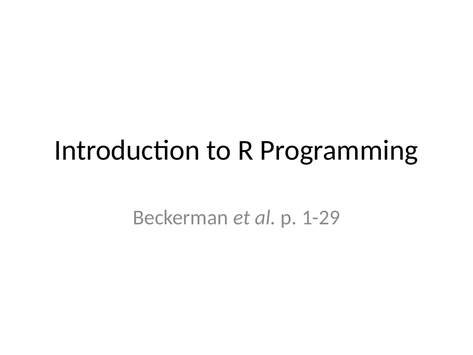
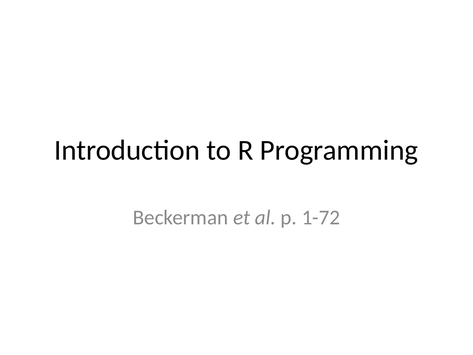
1-29: 1-29 -> 1-72 (321, 217)
